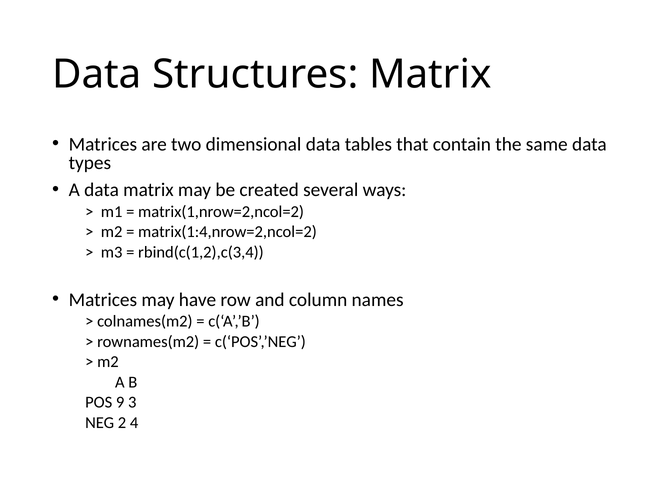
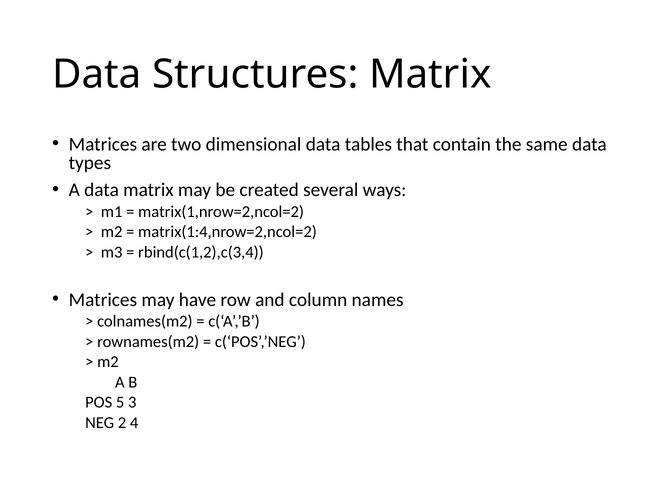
9: 9 -> 5 (120, 402)
